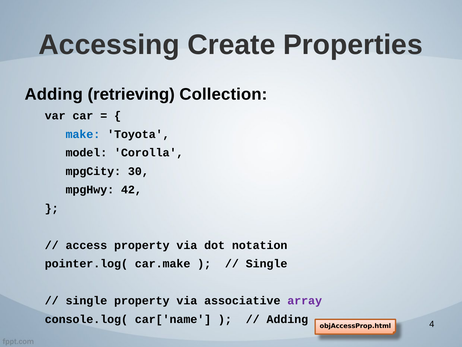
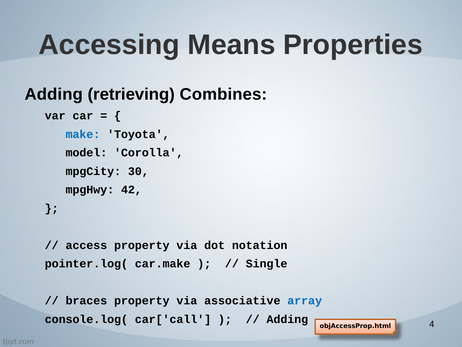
Create: Create -> Means (231, 45)
Collection: Collection -> Combines (223, 94)
single: single -> braces (86, 300)
array colour: purple -> blue (305, 300)
car['name: car['name -> car['call (173, 319)
